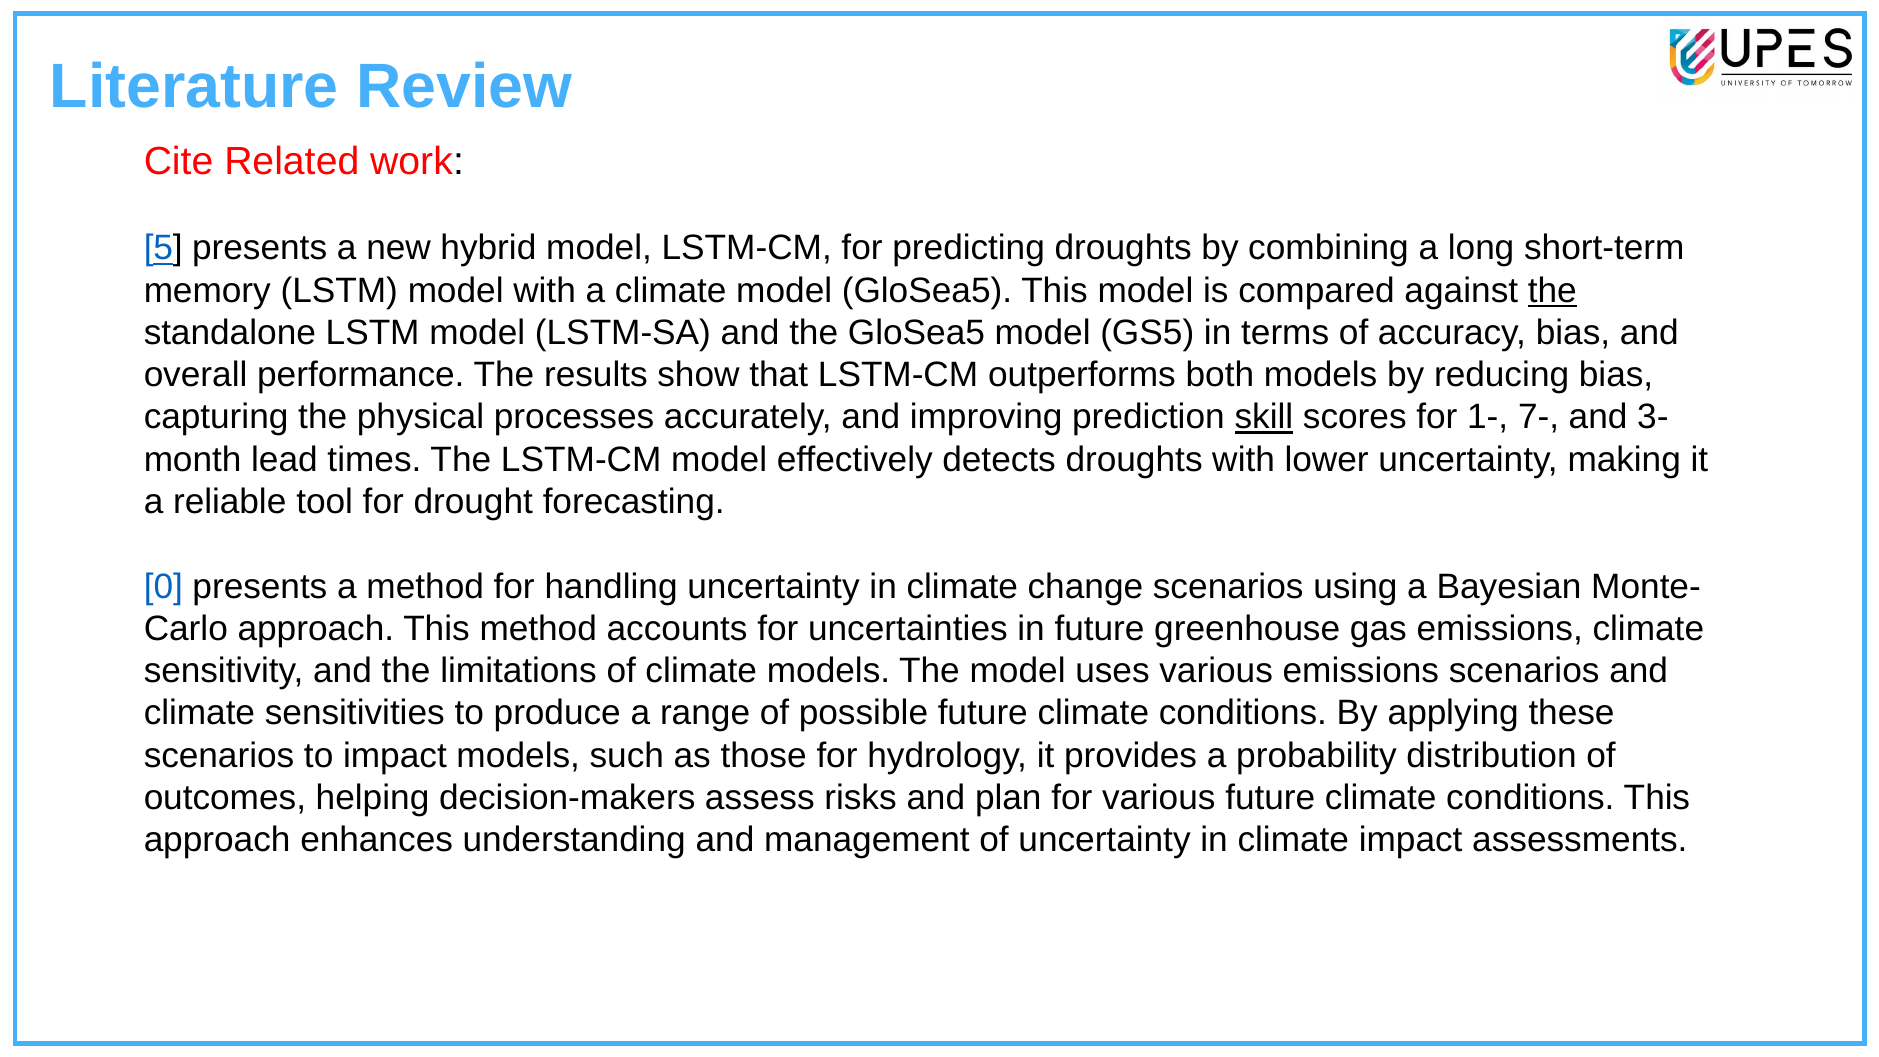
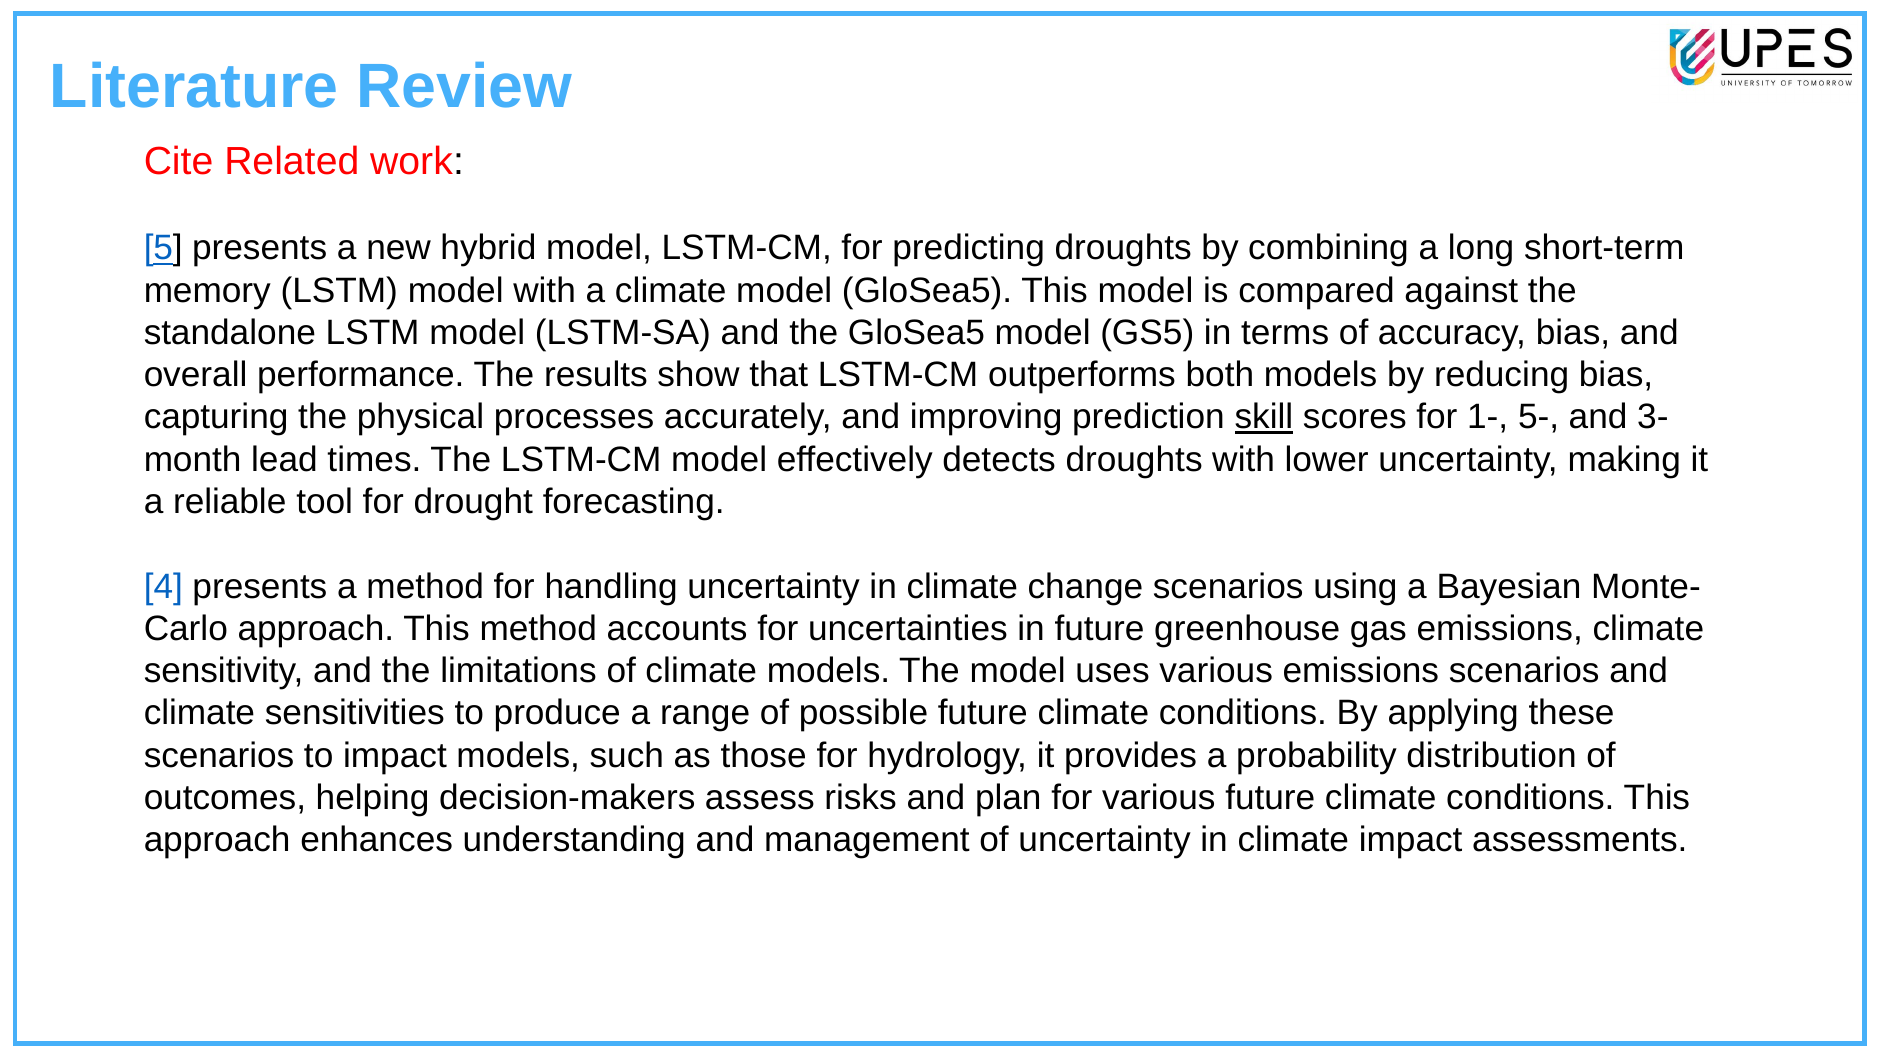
the underline: present -> none (1552, 290)
7-: 7- -> 5- (1539, 417)
0: 0 -> 4 (163, 586)
